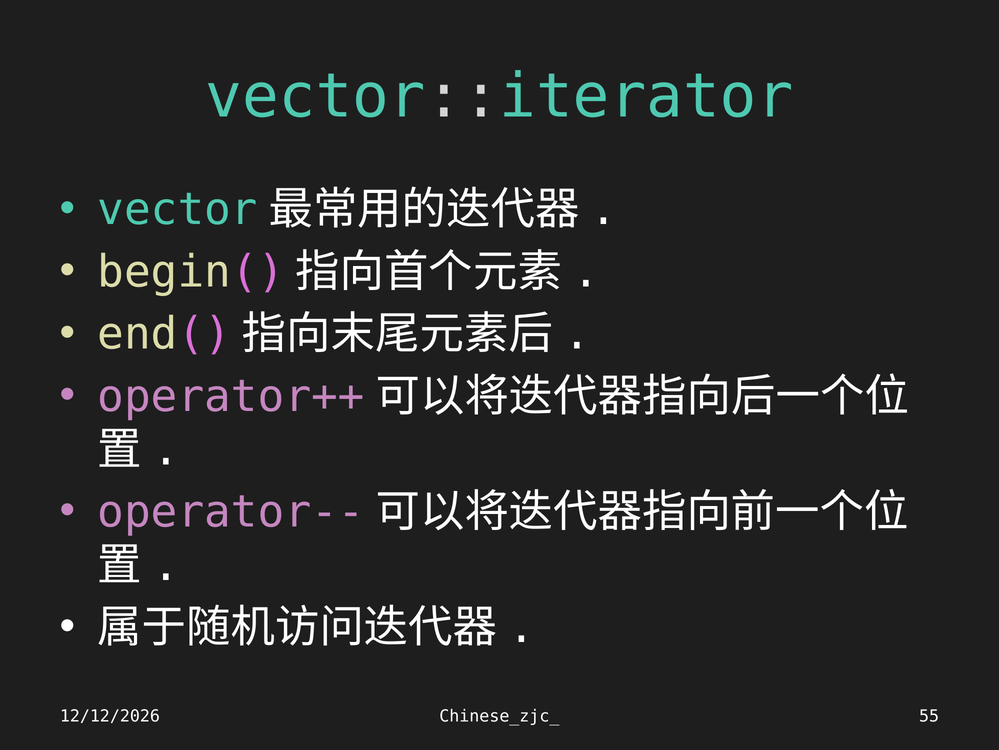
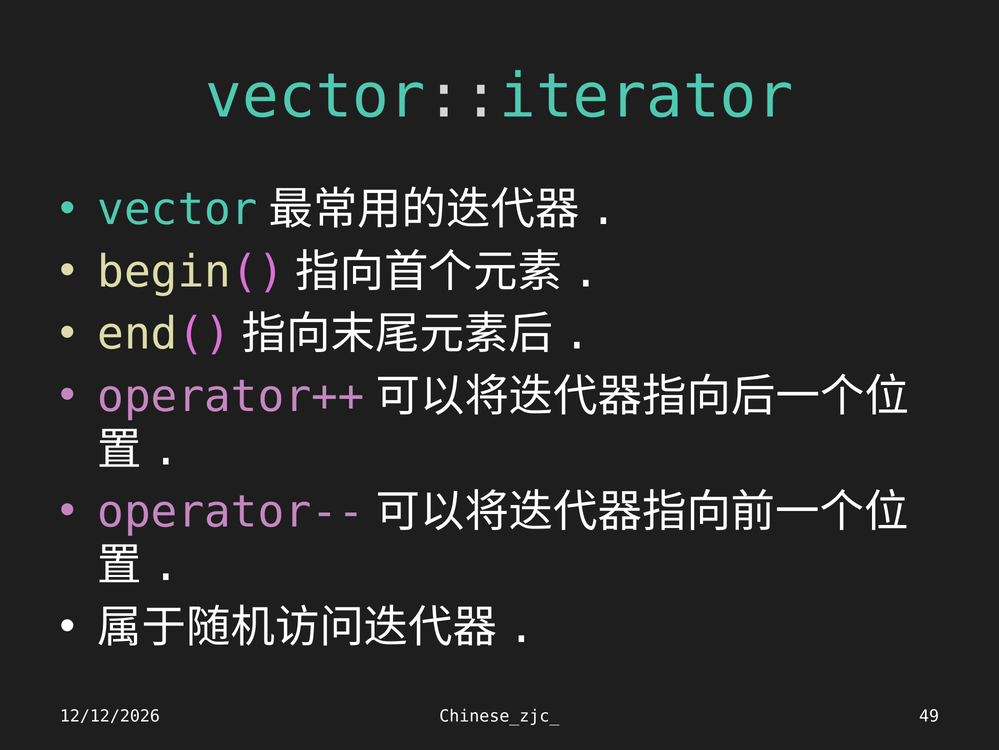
55: 55 -> 49 (929, 716)
